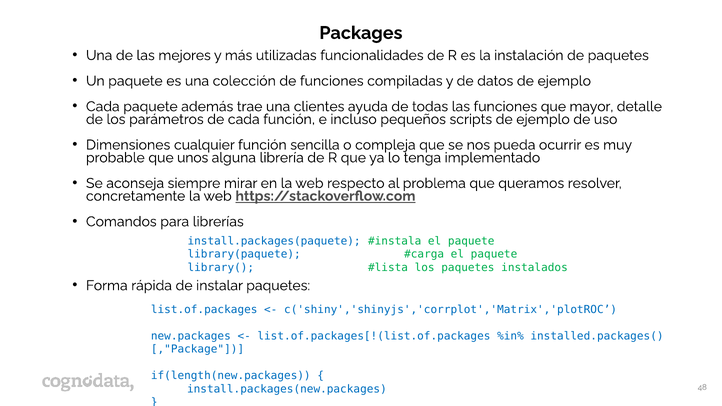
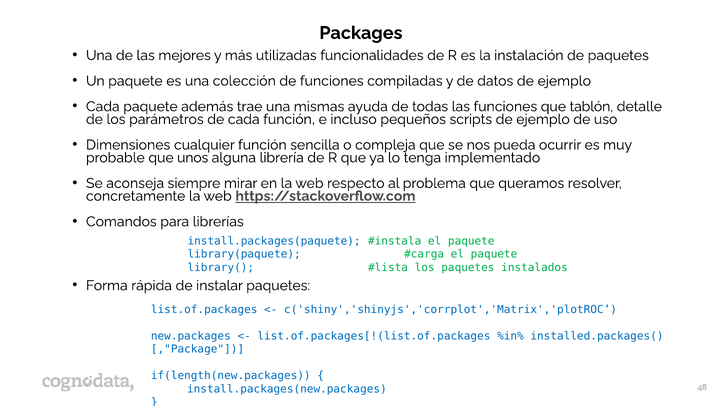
clientes: clientes -> mismas (319, 107)
mayor: mayor -> tablón (591, 107)
